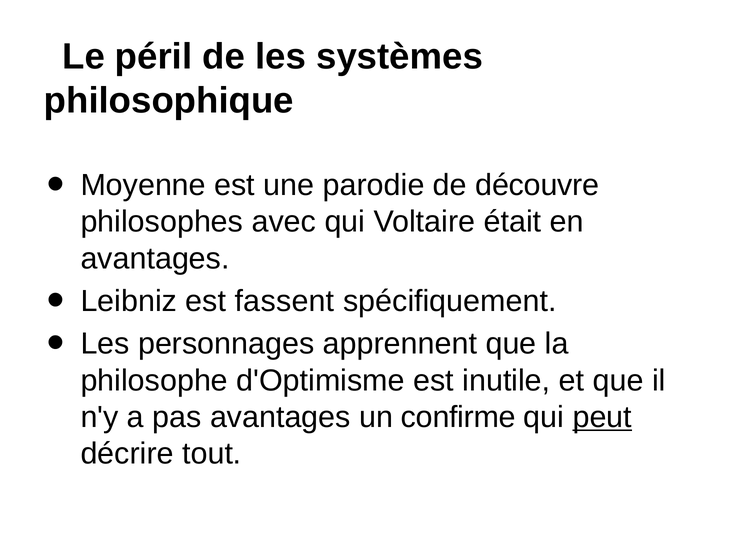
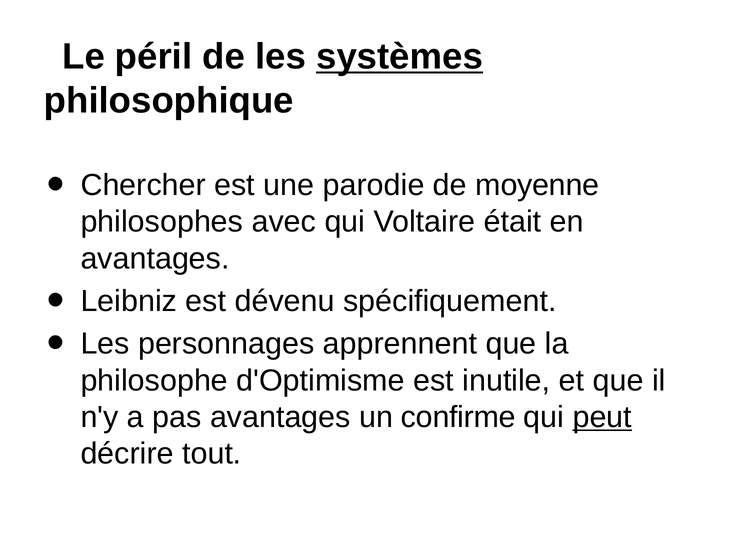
systèmes underline: none -> present (400, 57)
Moyenne: Moyenne -> Chercher (143, 185)
découvre: découvre -> moyenne (537, 185)
fassent: fassent -> dévenu (285, 301)
